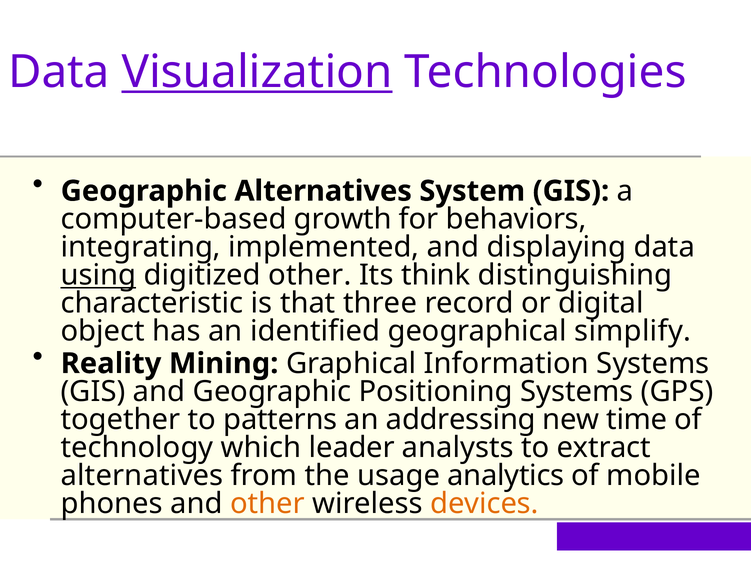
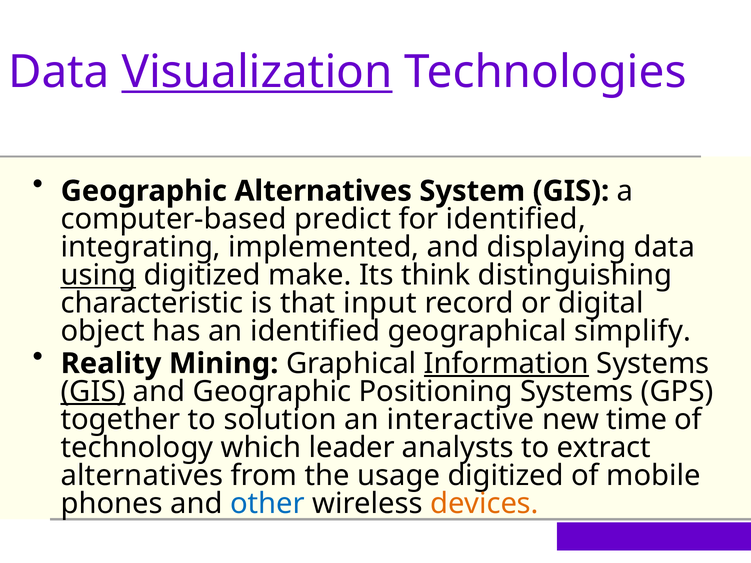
growth: growth -> predict (343, 219)
for behaviors: behaviors -> identified (516, 219)
digitized other: other -> make (310, 275)
three: three -> input (380, 303)
Information underline: none -> present (506, 364)
GIS underline: none -> present (93, 392)
patterns: patterns -> solution (280, 420)
addressing: addressing -> interactive (461, 420)
usage analytics: analytics -> digitized (506, 476)
other colour: orange -> blue (268, 504)
